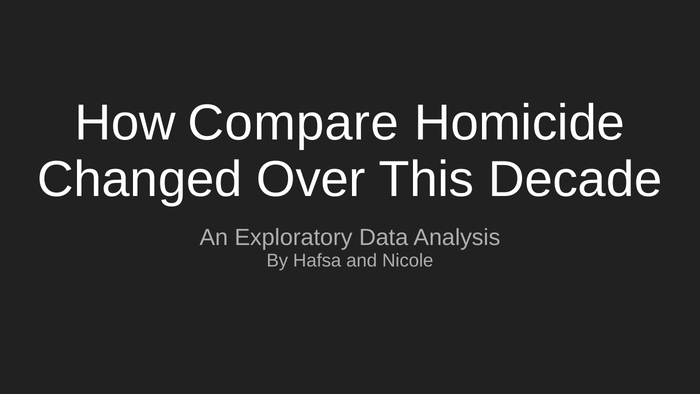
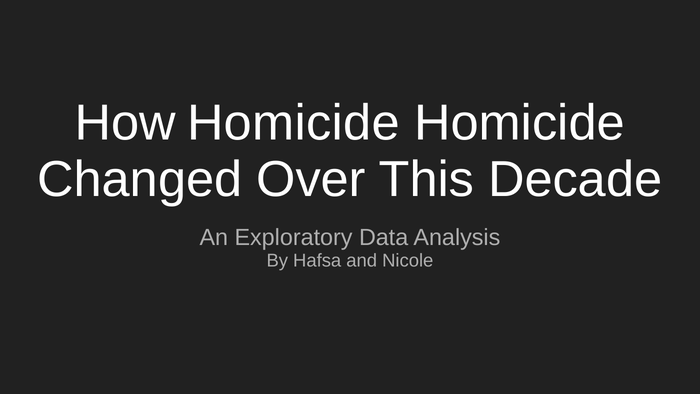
How Compare: Compare -> Homicide (294, 123)
